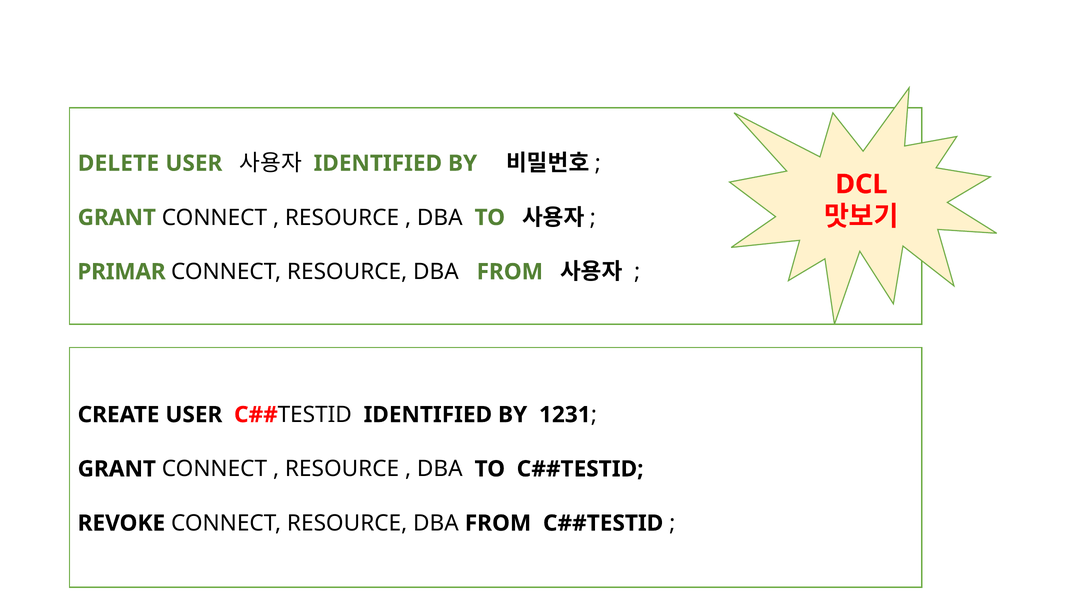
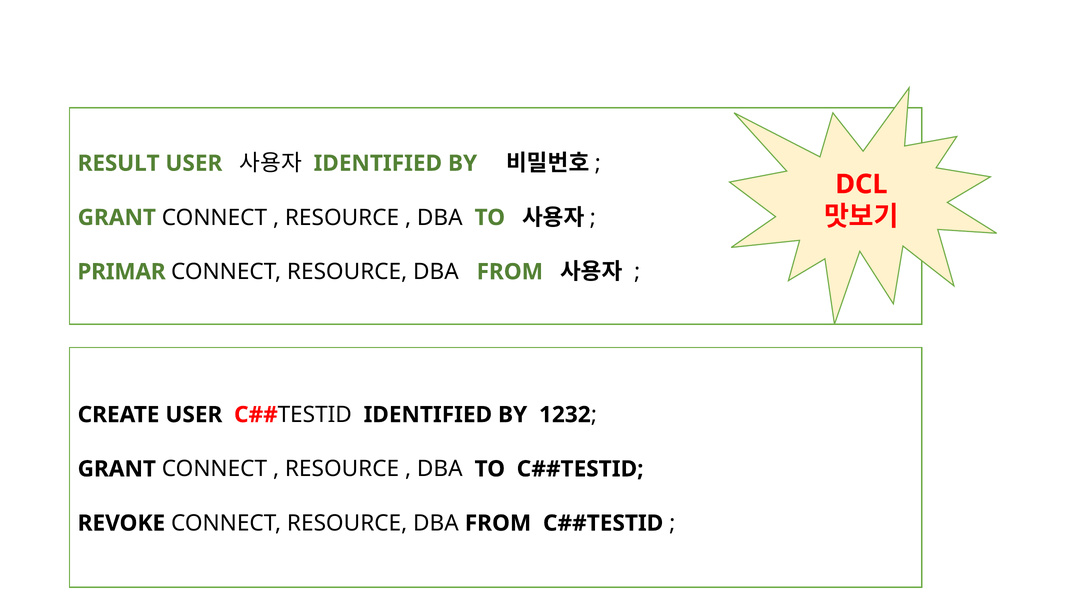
DELETE: DELETE -> RESULT (119, 163)
1231: 1231 -> 1232 (565, 415)
